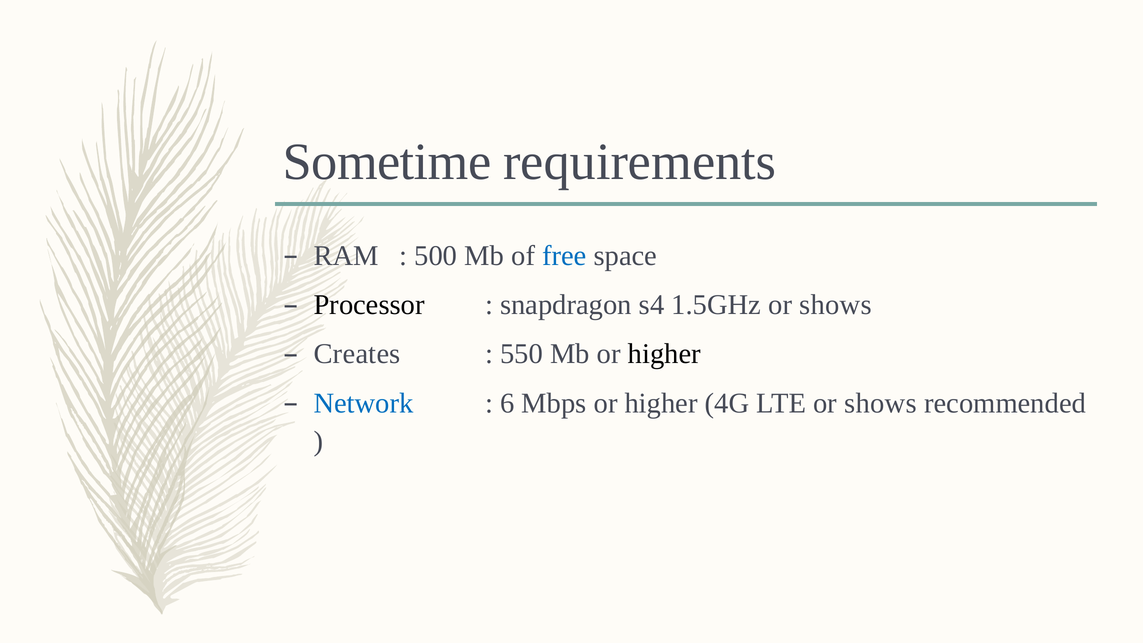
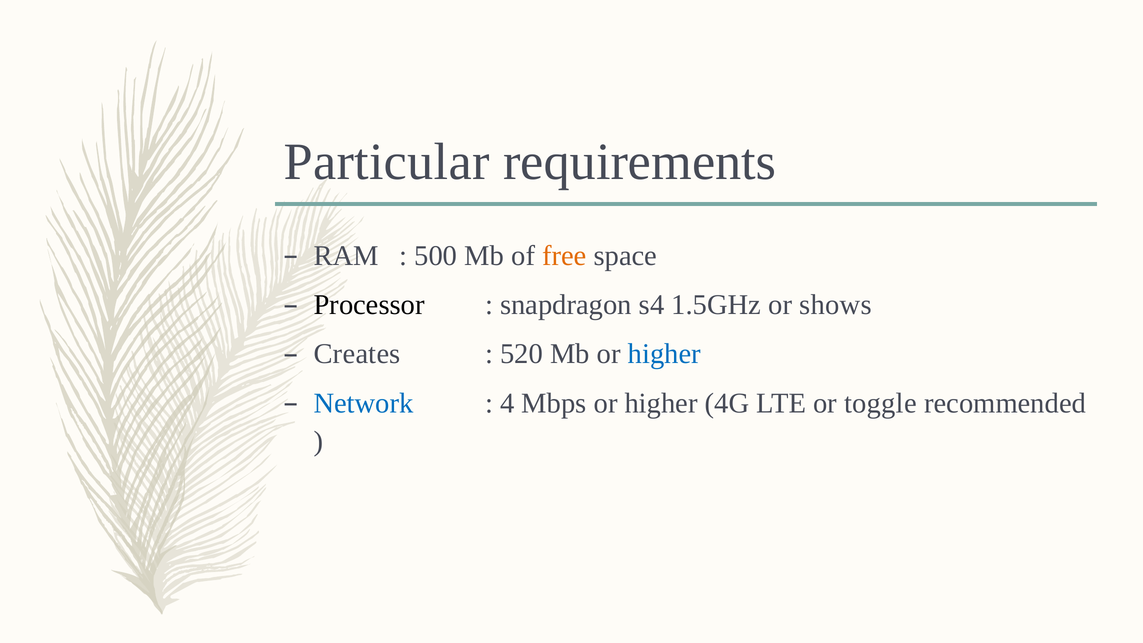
Sometime: Sometime -> Particular (387, 162)
free colour: blue -> orange (564, 256)
550: 550 -> 520 (521, 354)
higher colour: black -> blue (664, 354)
6: 6 -> 4 (507, 403)
LTE or shows: shows -> toggle (880, 403)
